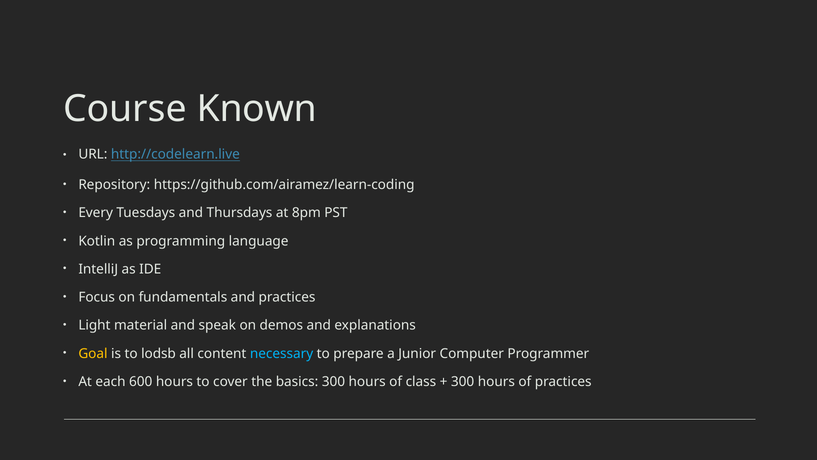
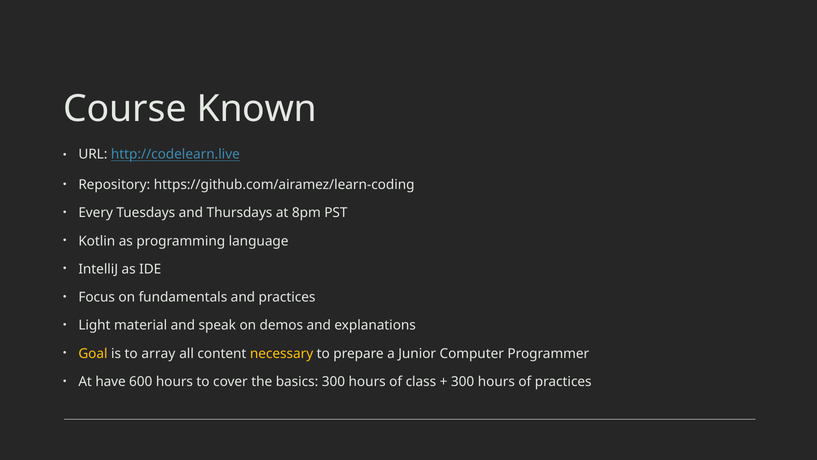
lodsb: lodsb -> array (158, 353)
necessary colour: light blue -> yellow (282, 353)
each: each -> have (111, 381)
